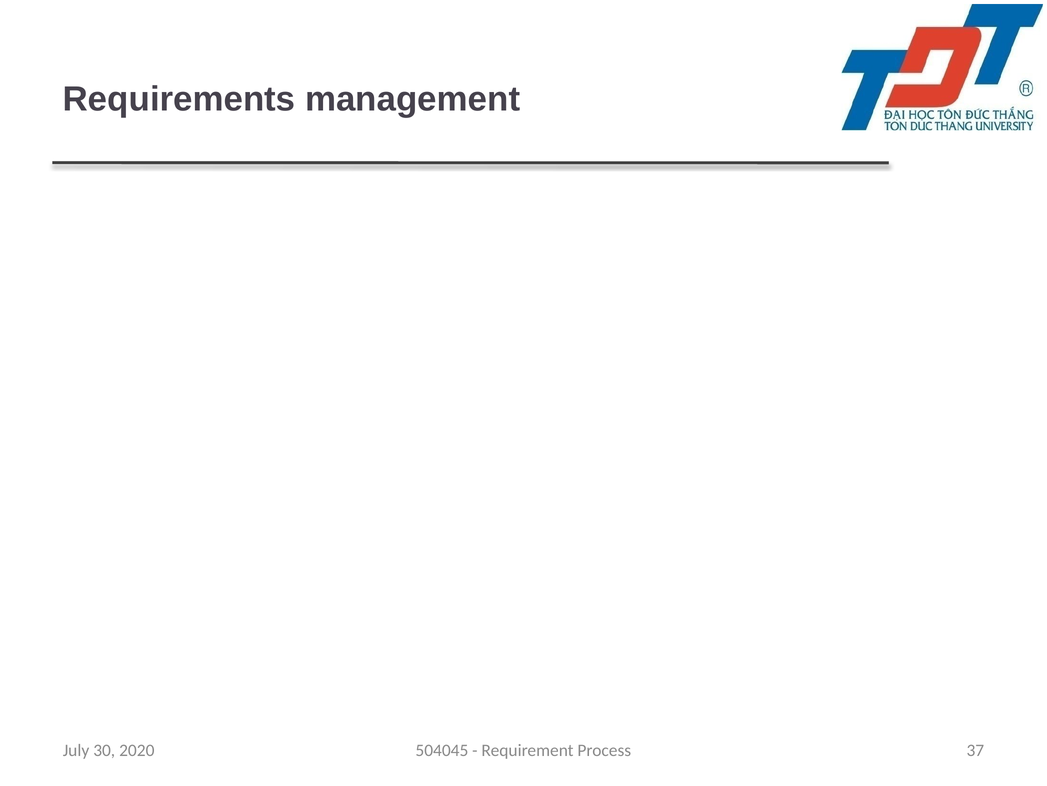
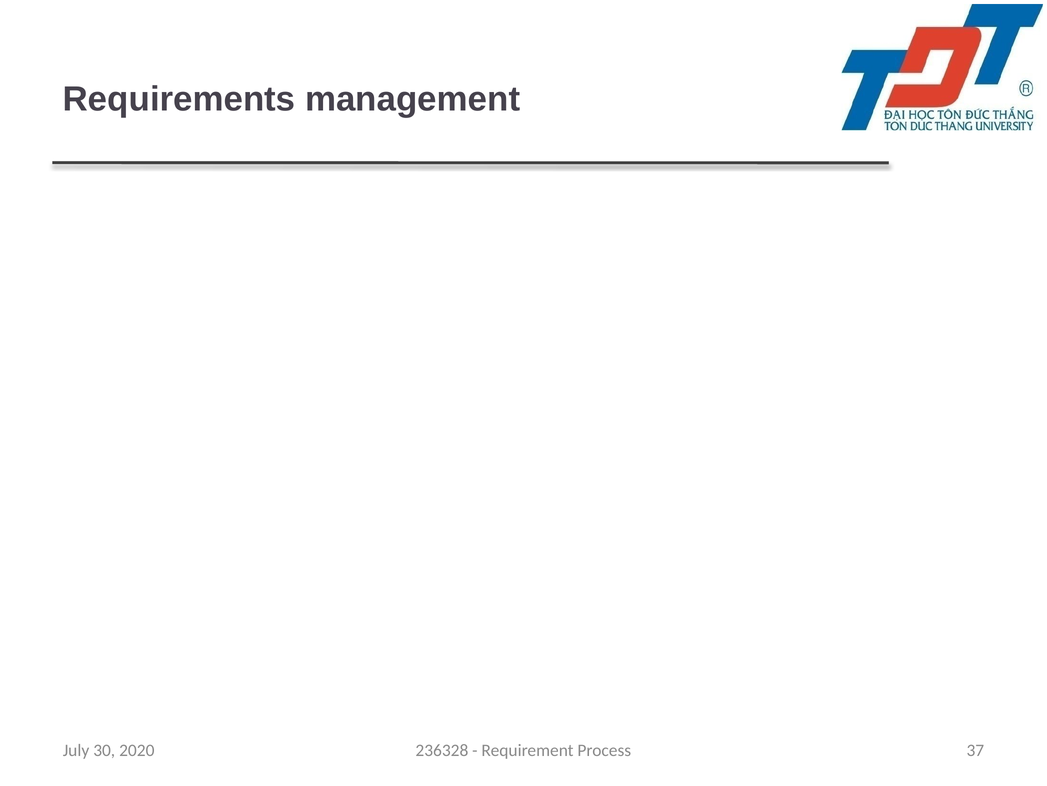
504045: 504045 -> 236328 (442, 750)
